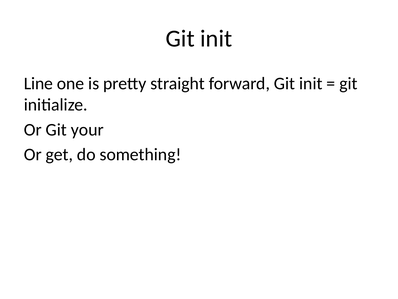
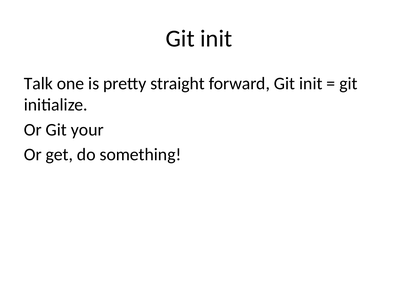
Line: Line -> Talk (38, 83)
